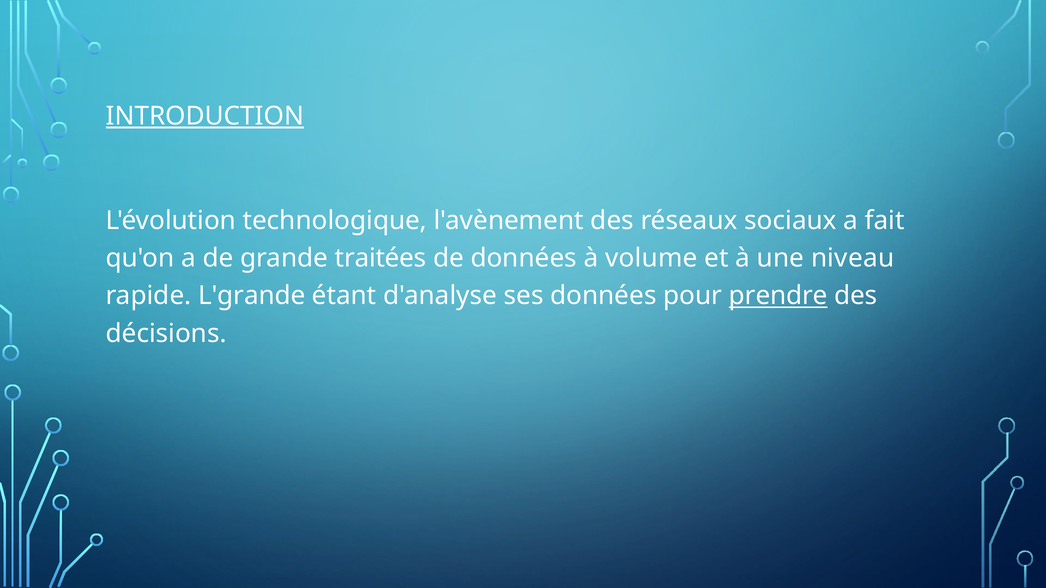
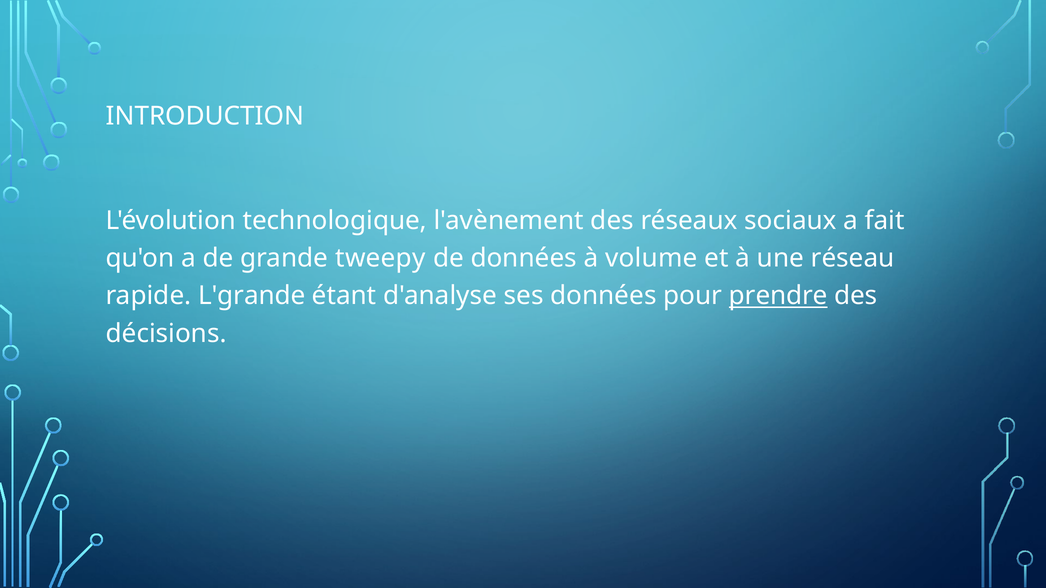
INTRODUCTION underline: present -> none (205, 116)
traitées: traitées -> tweepy (380, 258)
niveau: niveau -> réseau (853, 258)
